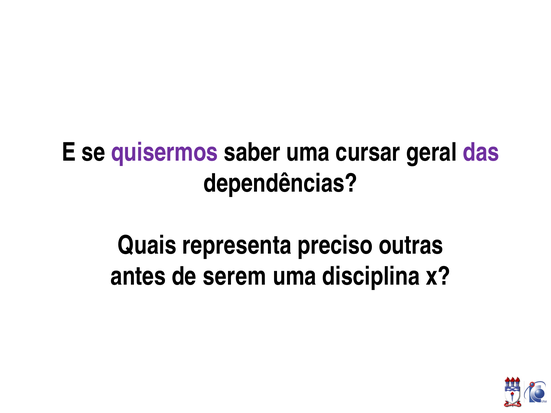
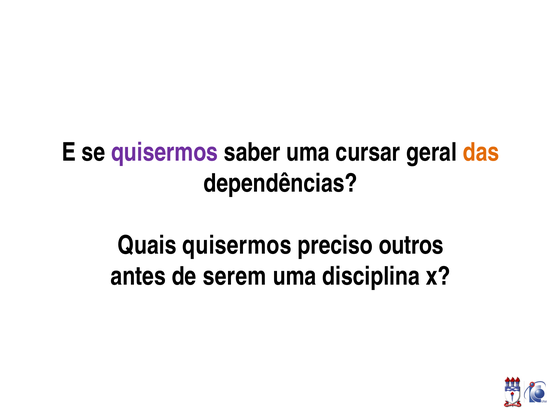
das colour: purple -> orange (481, 153)
Quais representa: representa -> quisermos (237, 245)
outras: outras -> outros (411, 245)
